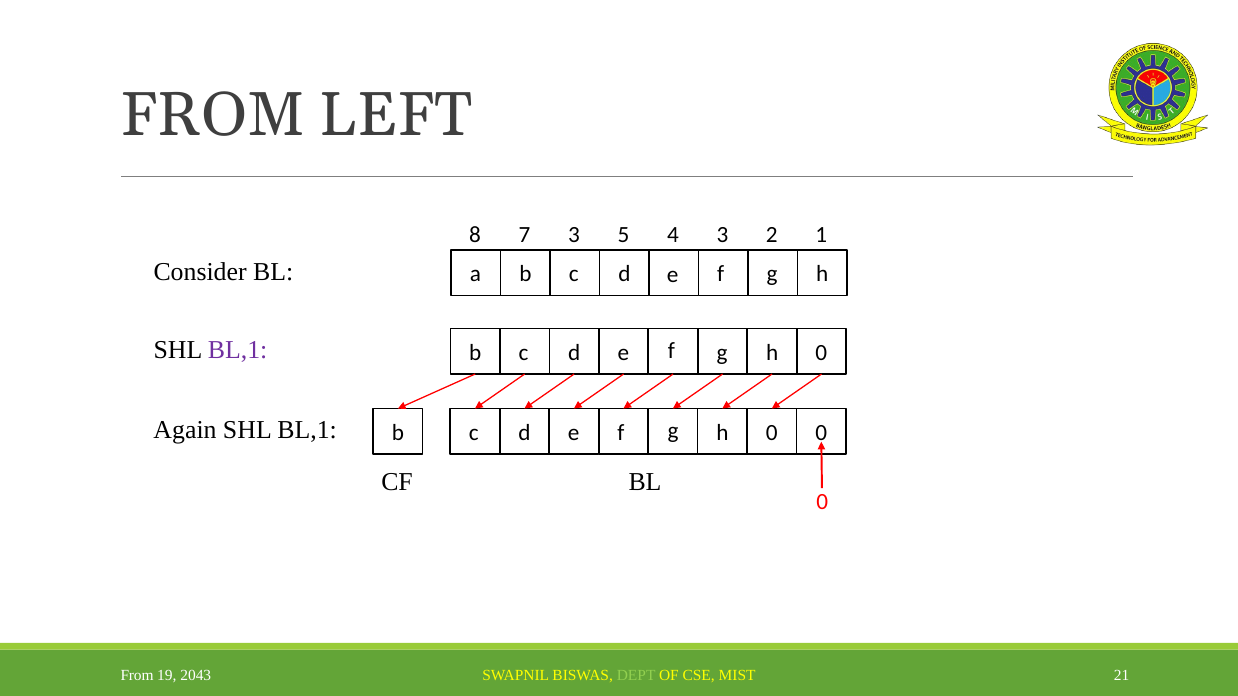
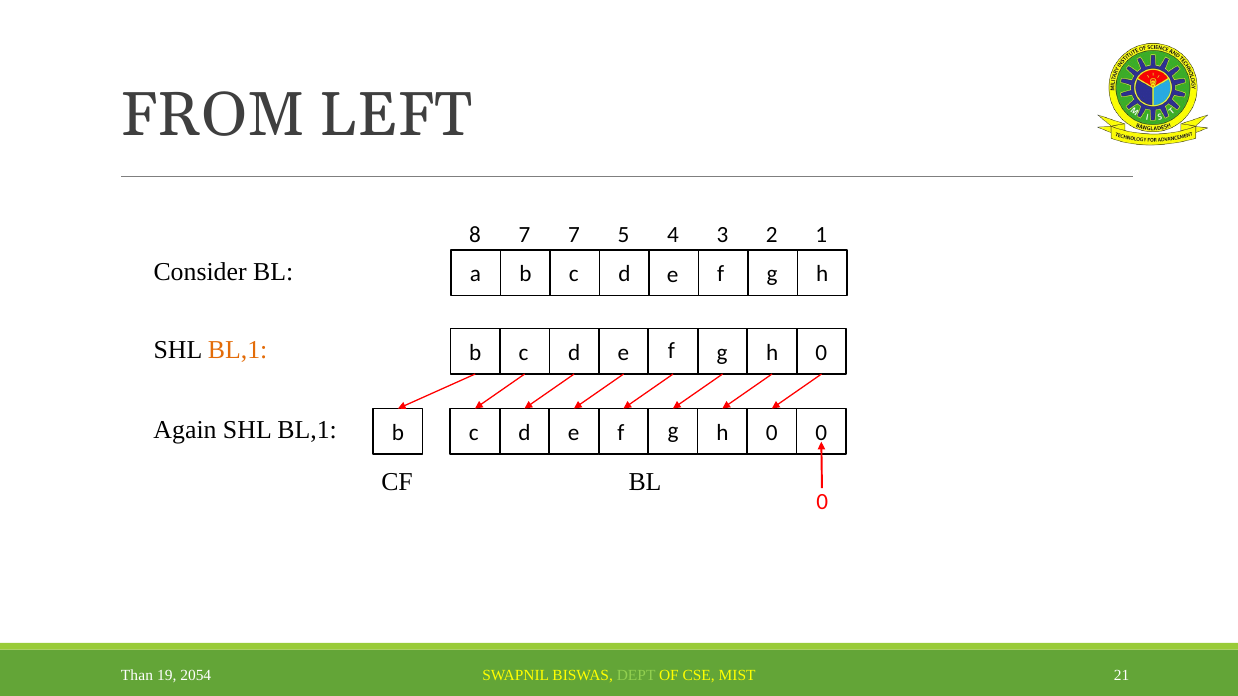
7 3: 3 -> 7 (574, 235)
BL,1 colour: purple -> orange (238, 350)
From: From -> Than (137, 676)
2043: 2043 -> 2054 (196, 676)
